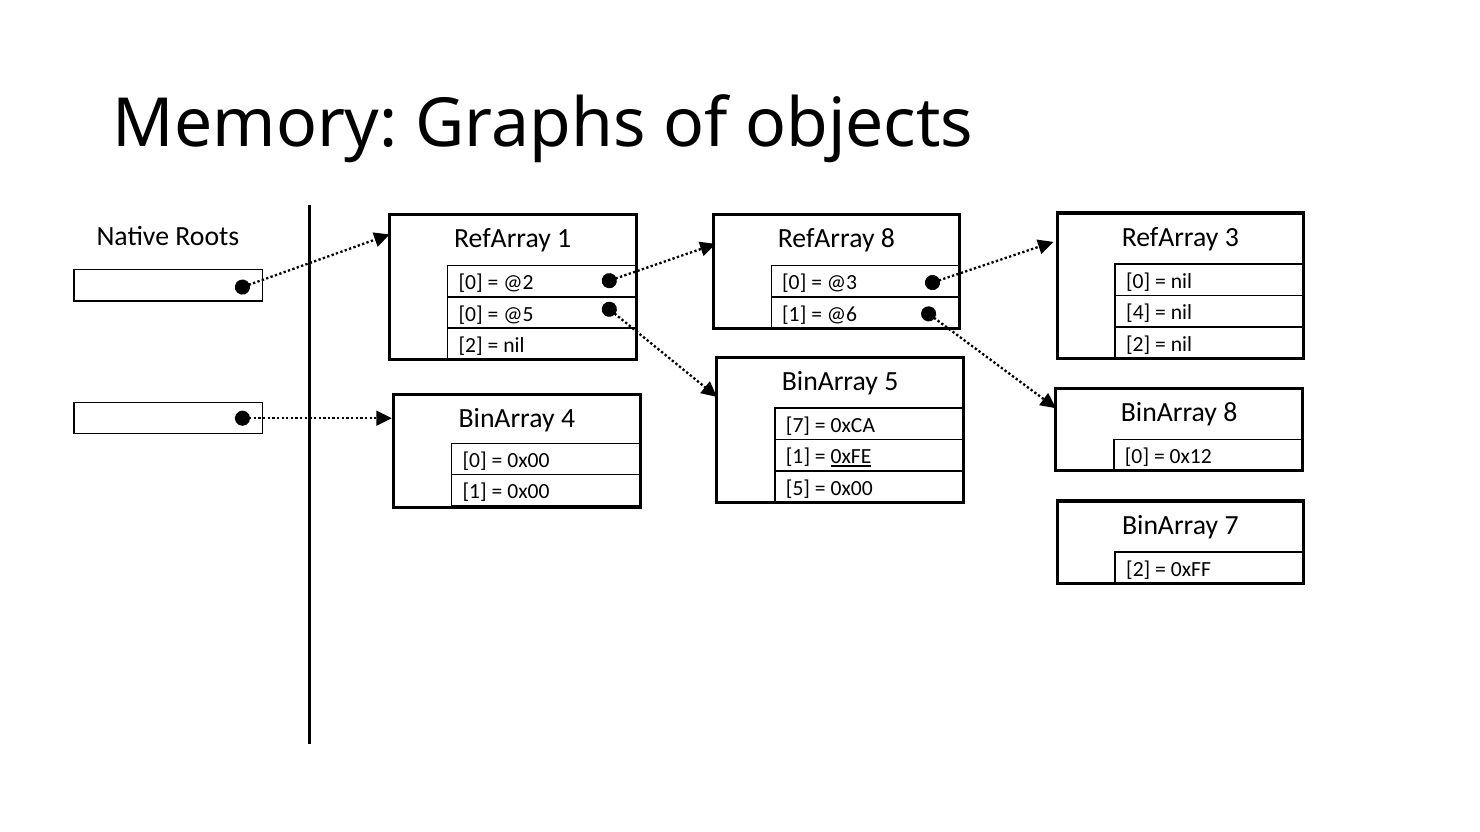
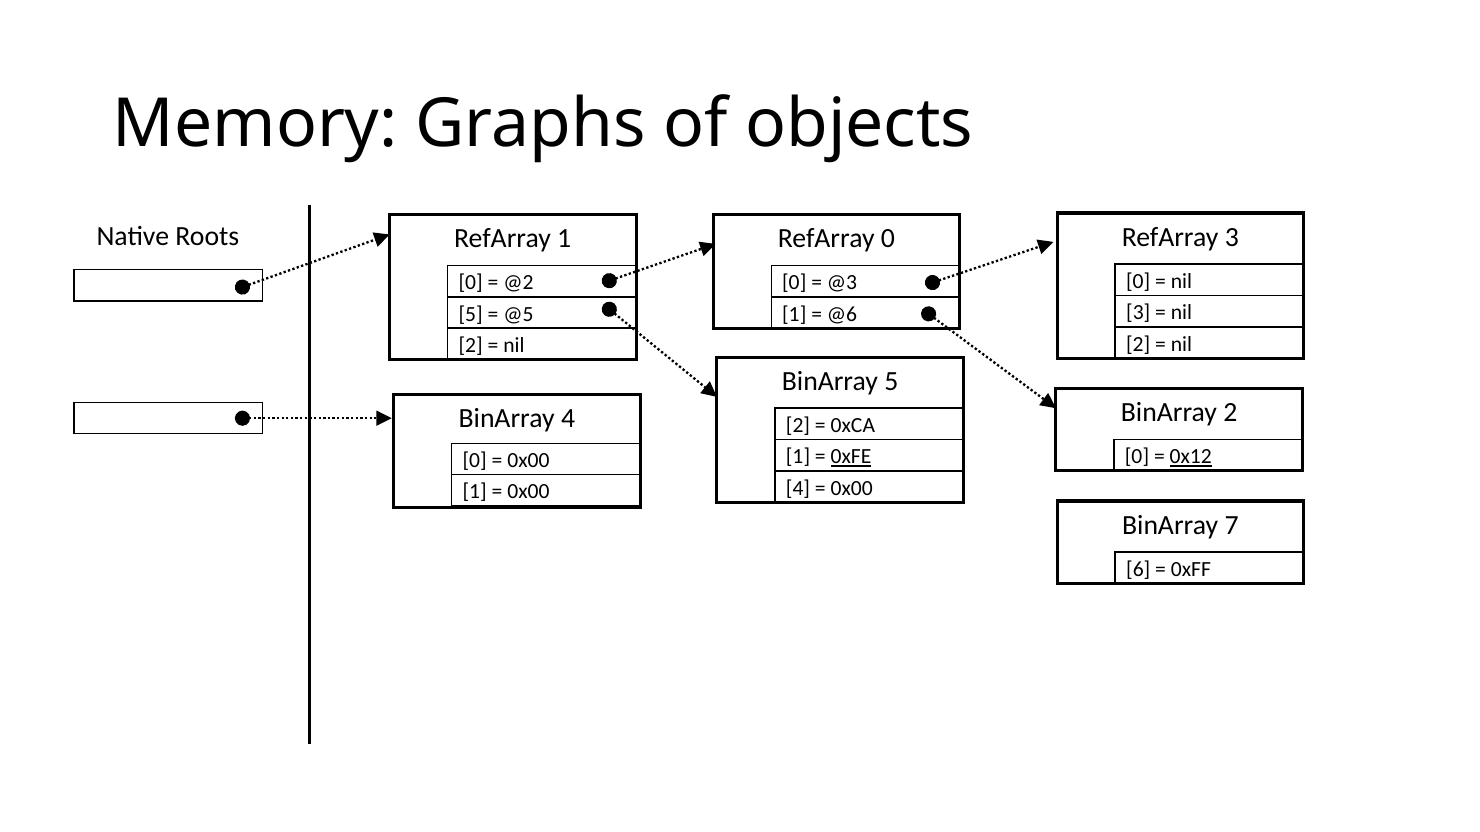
RefArray 8: 8 -> 0 (888, 239)
4: 4 -> 3 (1138, 313)
0: 0 -> 5 (471, 314)
BinArray 8: 8 -> 2 (1230, 413)
7: 7 -> 2 (798, 426)
0x12 underline: none -> present (1191, 457)
5: 5 -> 4 (798, 488)
2: 2 -> 6 (1138, 570)
